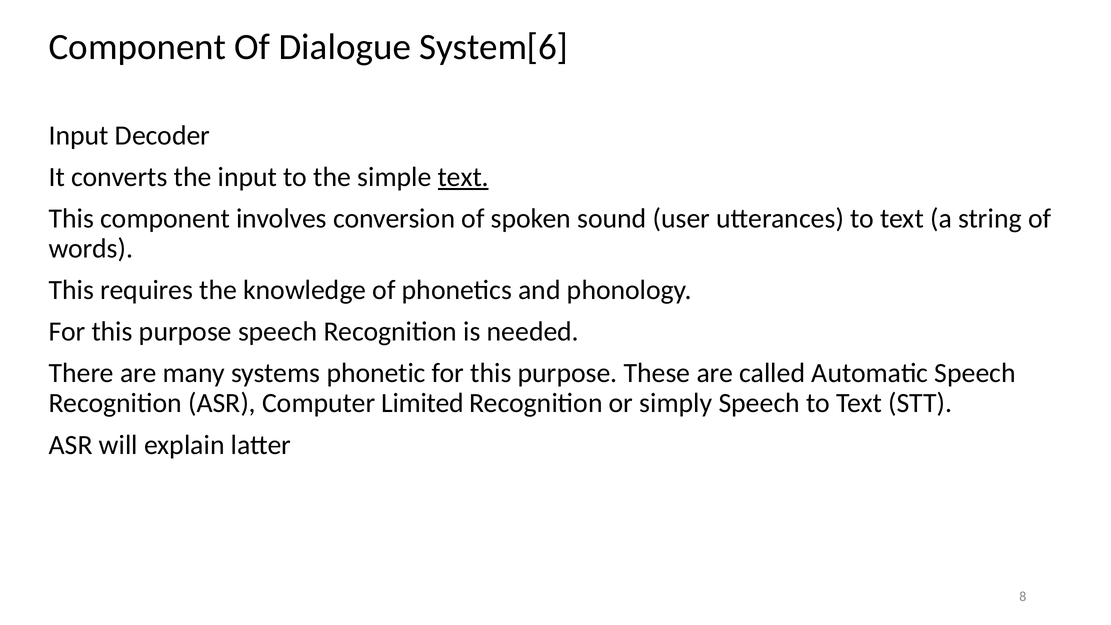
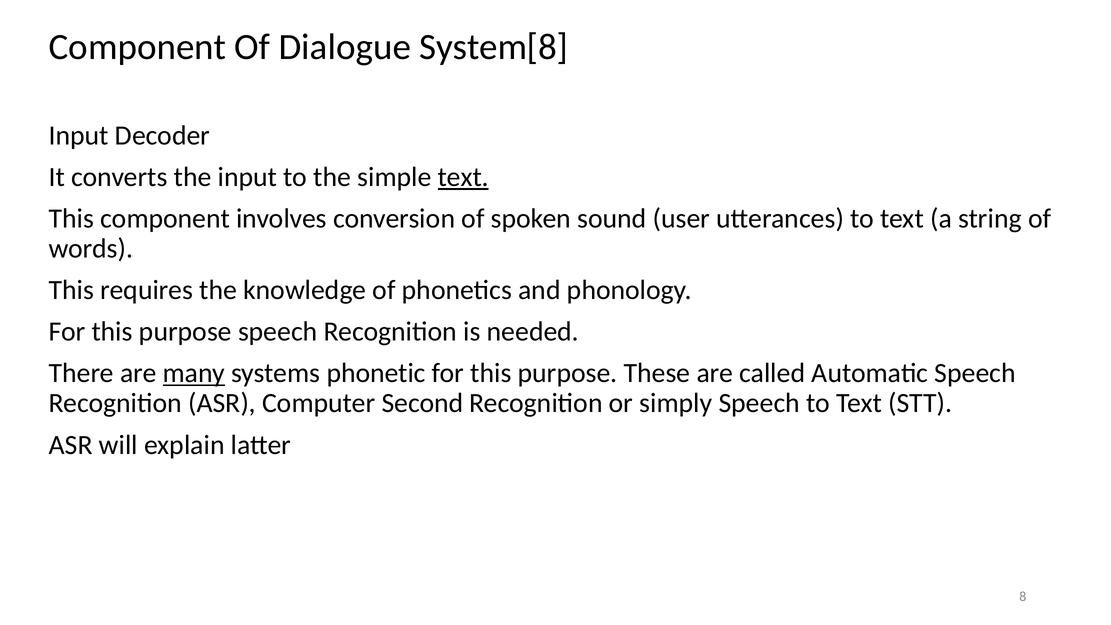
System[6: System[6 -> System[8 (494, 47)
many underline: none -> present (194, 373)
Limited: Limited -> Second (422, 403)
